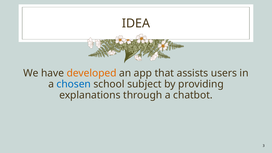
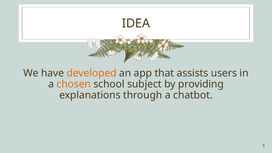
chosen colour: blue -> orange (74, 84)
